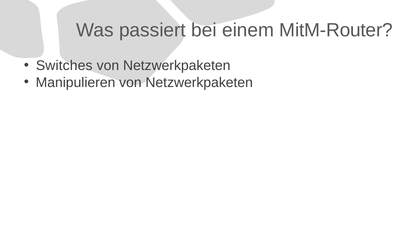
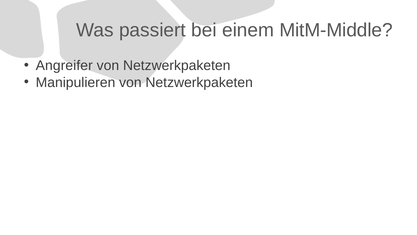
MitM-Router: MitM-Router -> MitM-Middle (336, 30)
Switches: Switches -> Angreifer (64, 66)
